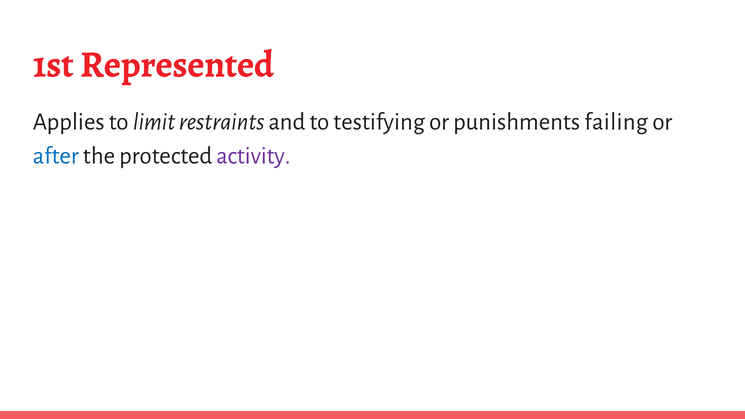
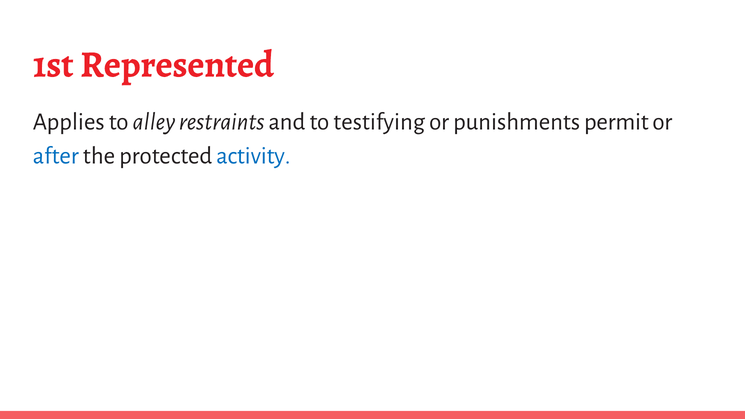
limit: limit -> alley (154, 122)
failing: failing -> permit (616, 122)
activity colour: purple -> blue (253, 156)
